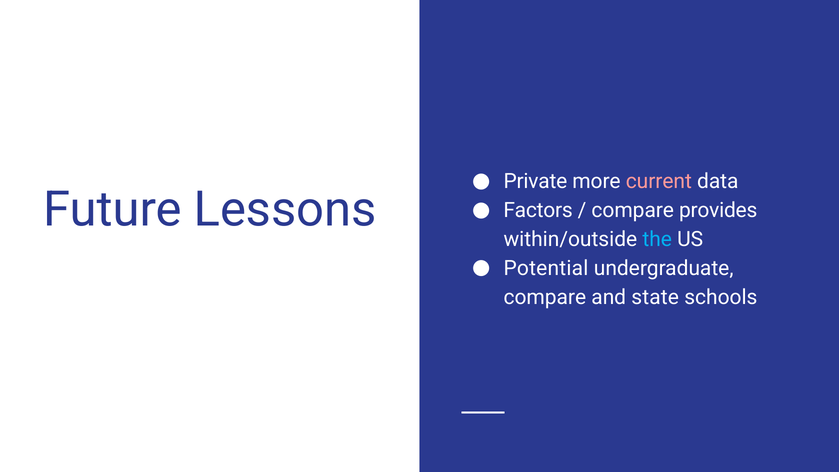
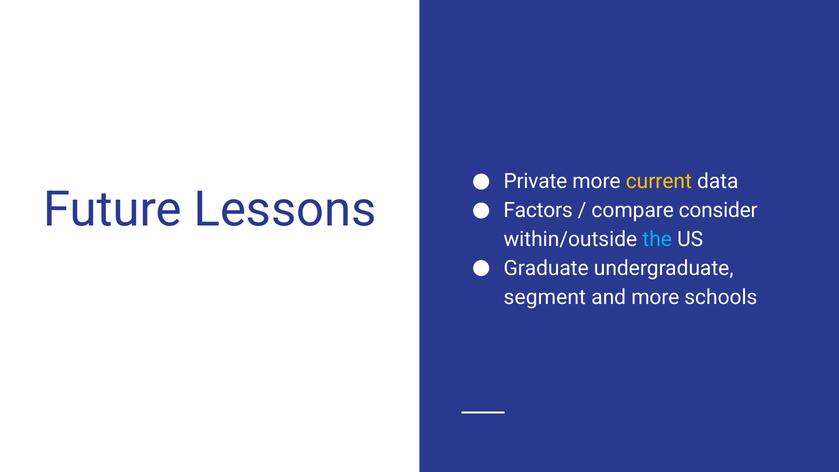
current colour: pink -> yellow (659, 181)
provides: provides -> consider (718, 210)
Potential: Potential -> Graduate (546, 268)
compare: compare -> segment (545, 297)
and state: state -> more (655, 297)
